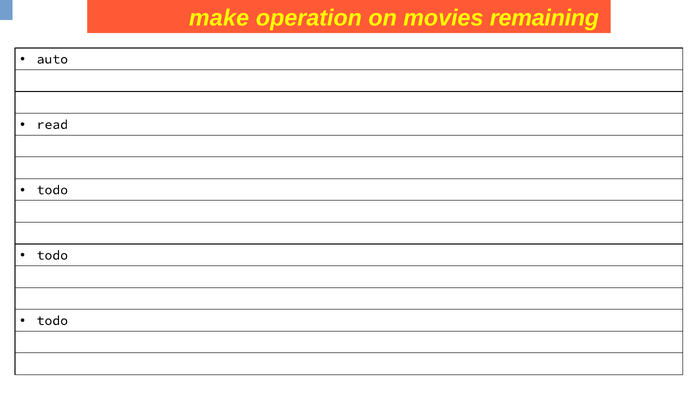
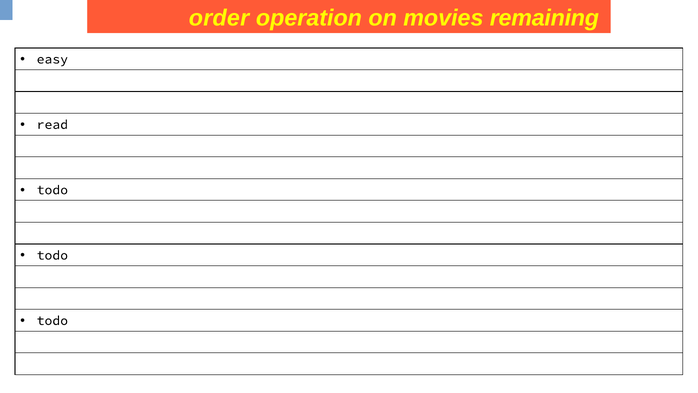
make: make -> order (219, 18)
auto: auto -> easy (52, 59)
